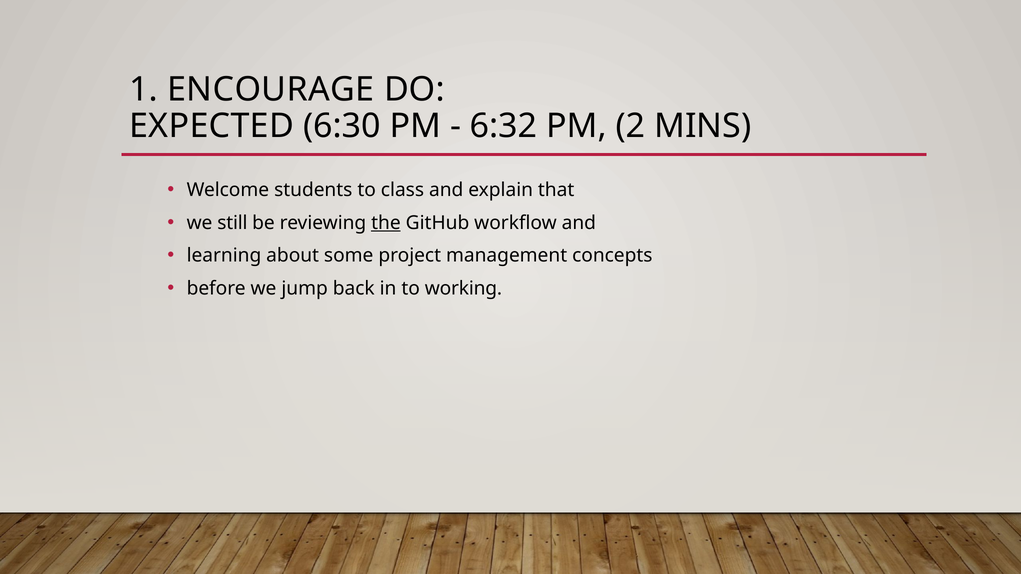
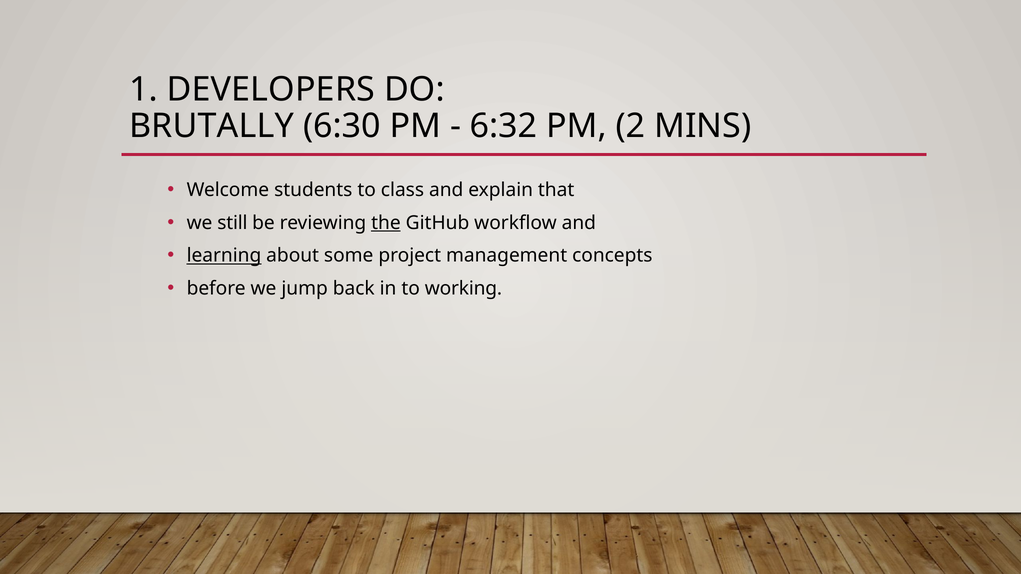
ENCOURAGE: ENCOURAGE -> DEVELOPERS (271, 89)
EXPECTED: EXPECTED -> BRUTALLY (212, 126)
learning underline: none -> present (224, 256)
